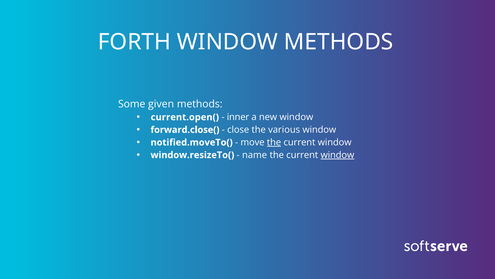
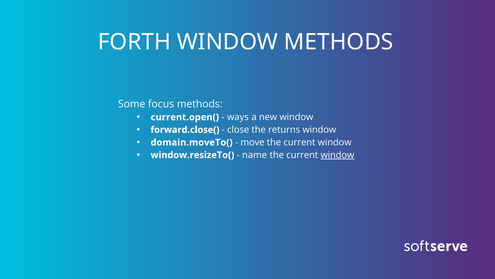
given: given -> focus (161, 104)
inner: inner -> ways (238, 117)
various: various -> returns (284, 130)
notified.moveTo(: notified.moveTo( -> domain.moveTo( (192, 142)
the underline: present -> none (274, 142)
